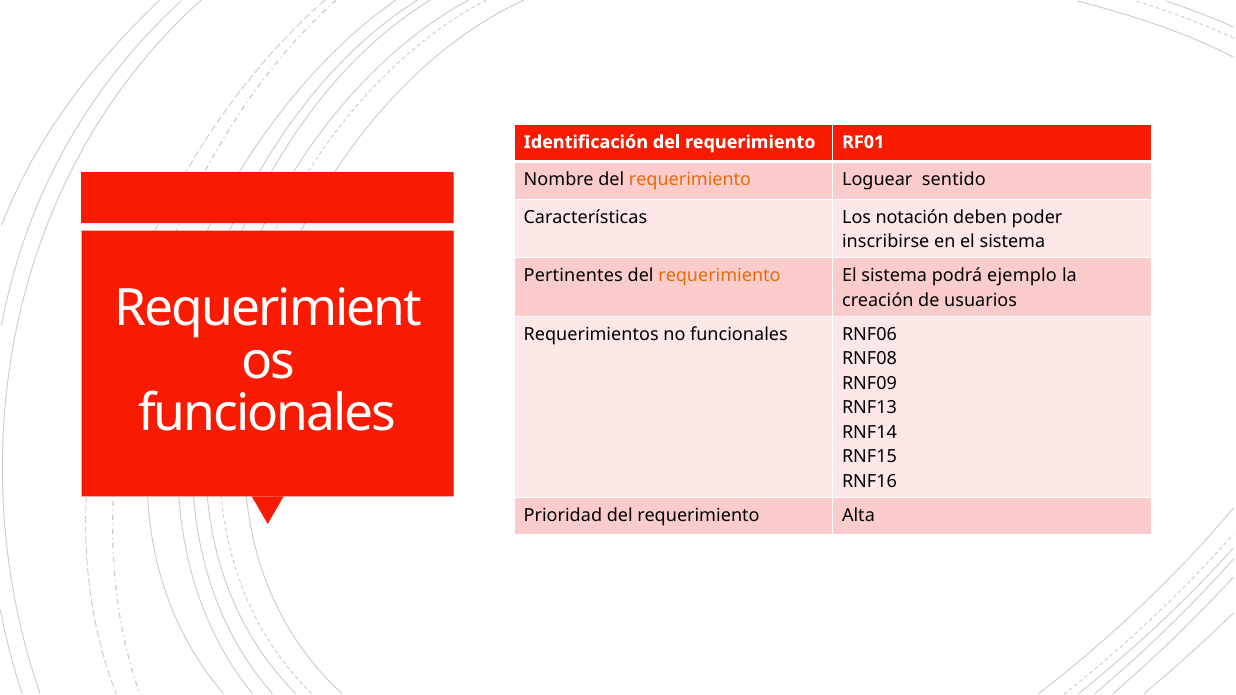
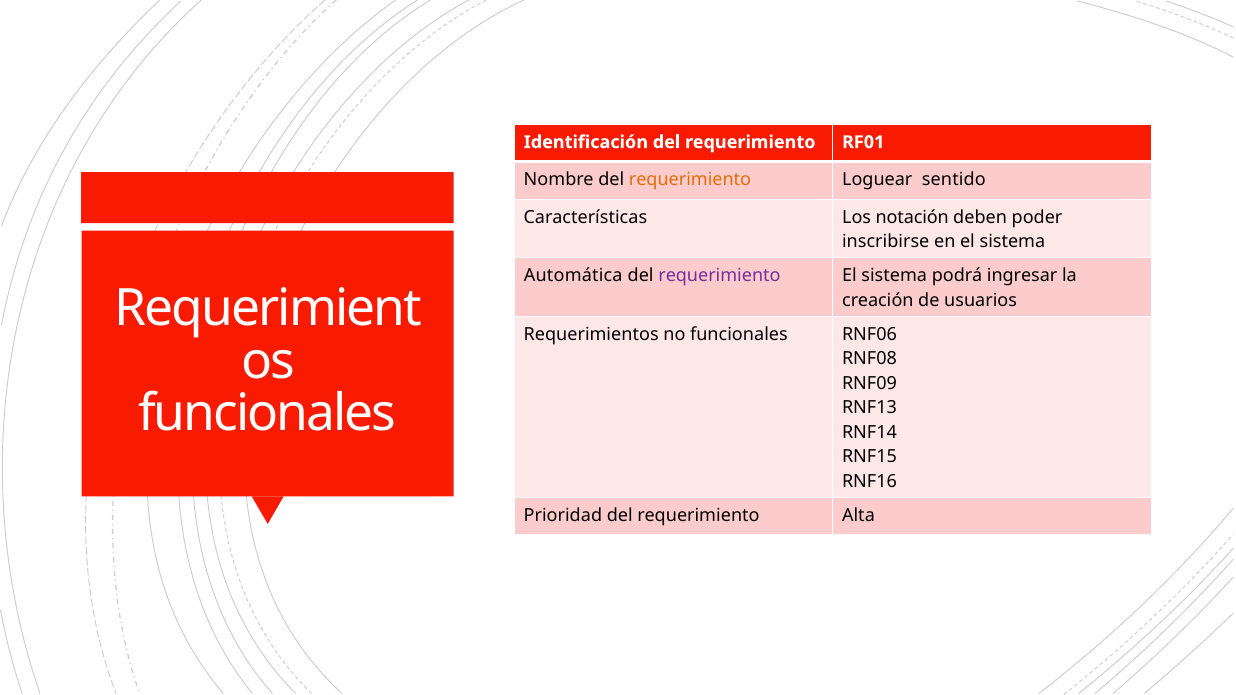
Pertinentes: Pertinentes -> Automática (573, 276)
requerimiento colour: orange -> purple (719, 276)
ejemplo: ejemplo -> ingresar (1022, 276)
